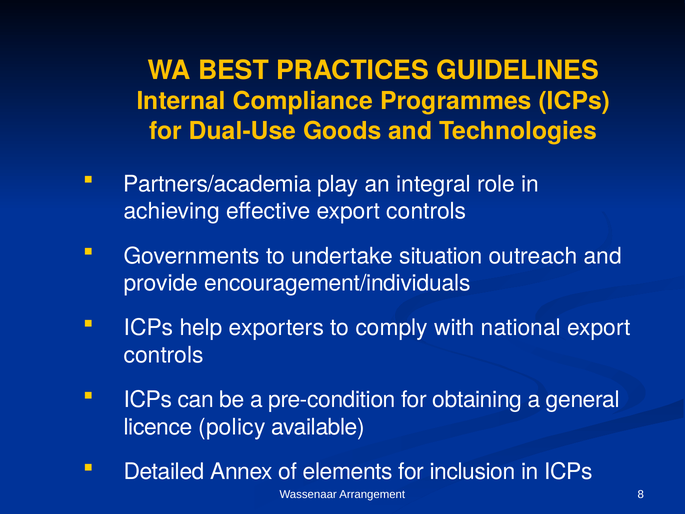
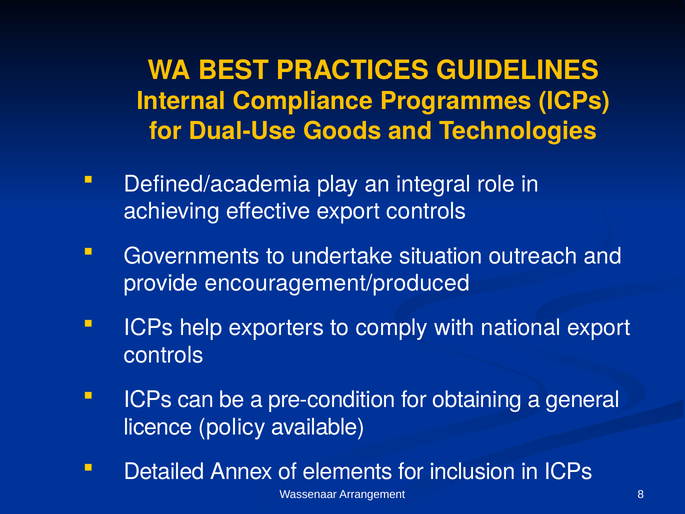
Partners/academia: Partners/academia -> Defined/academia (217, 184)
encouragement/individuals: encouragement/individuals -> encouragement/produced (337, 283)
